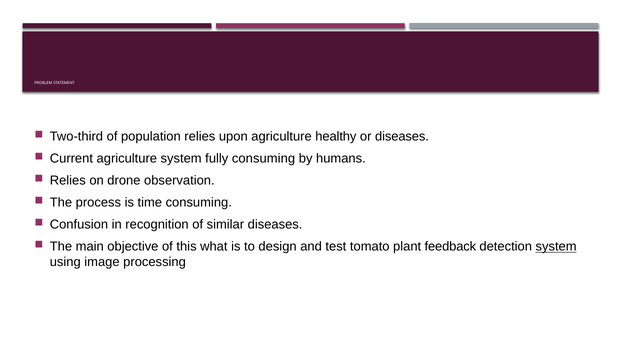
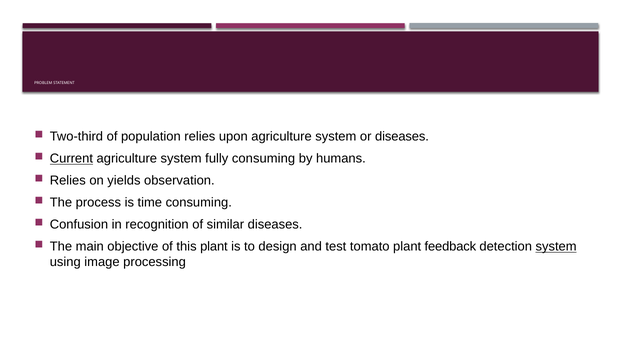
upon agriculture healthy: healthy -> system (336, 137)
Current underline: none -> present (71, 159)
drone: drone -> yields (124, 181)
this what: what -> plant (214, 247)
